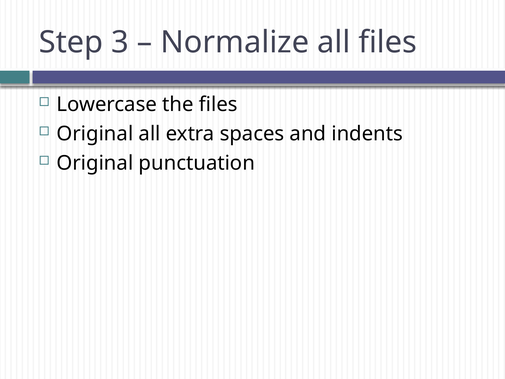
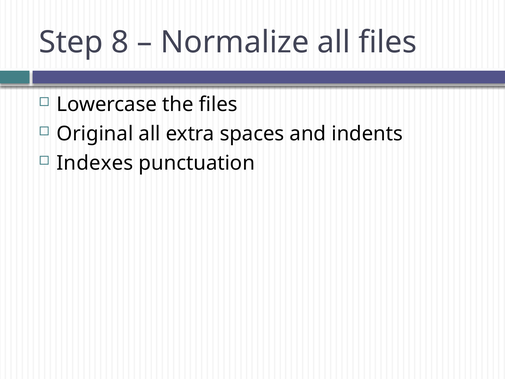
3: 3 -> 8 (120, 42)
Original: Original -> Indexes (95, 163)
